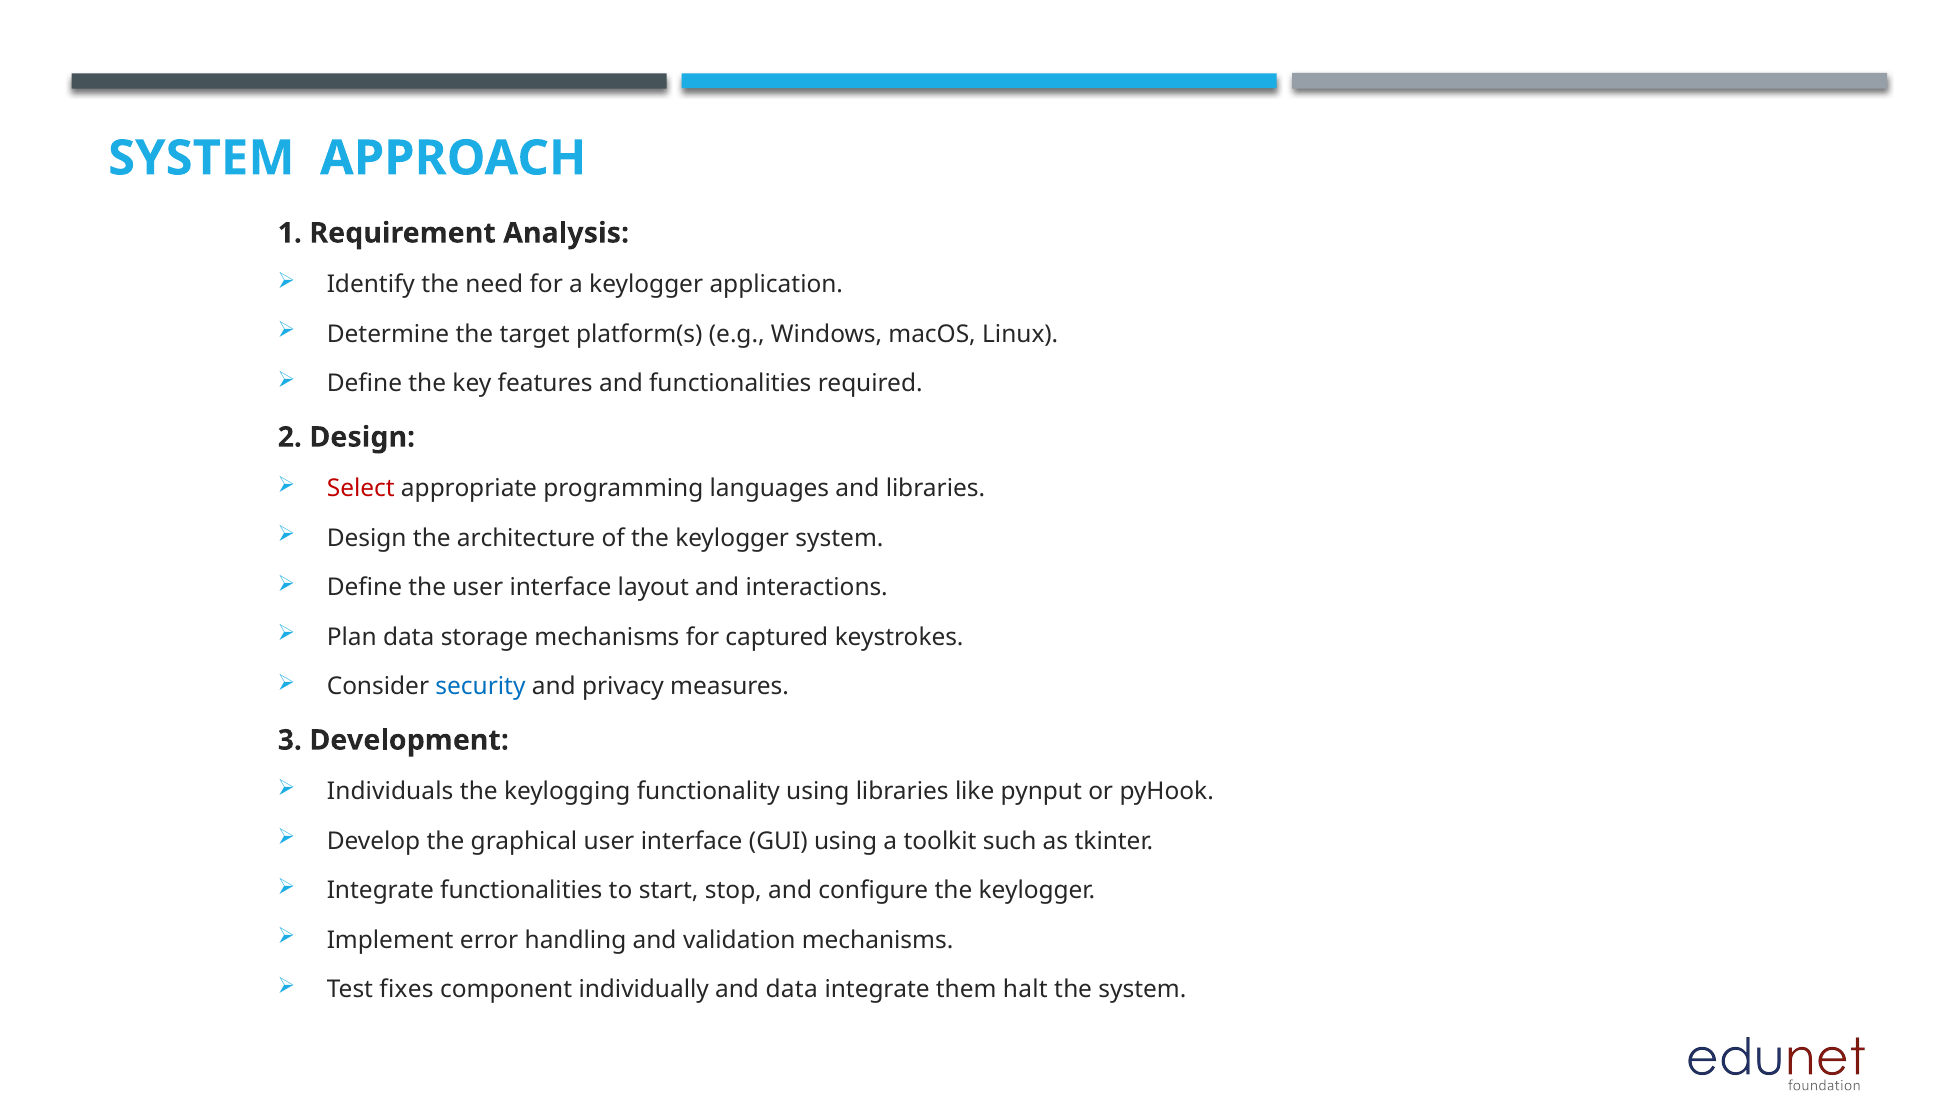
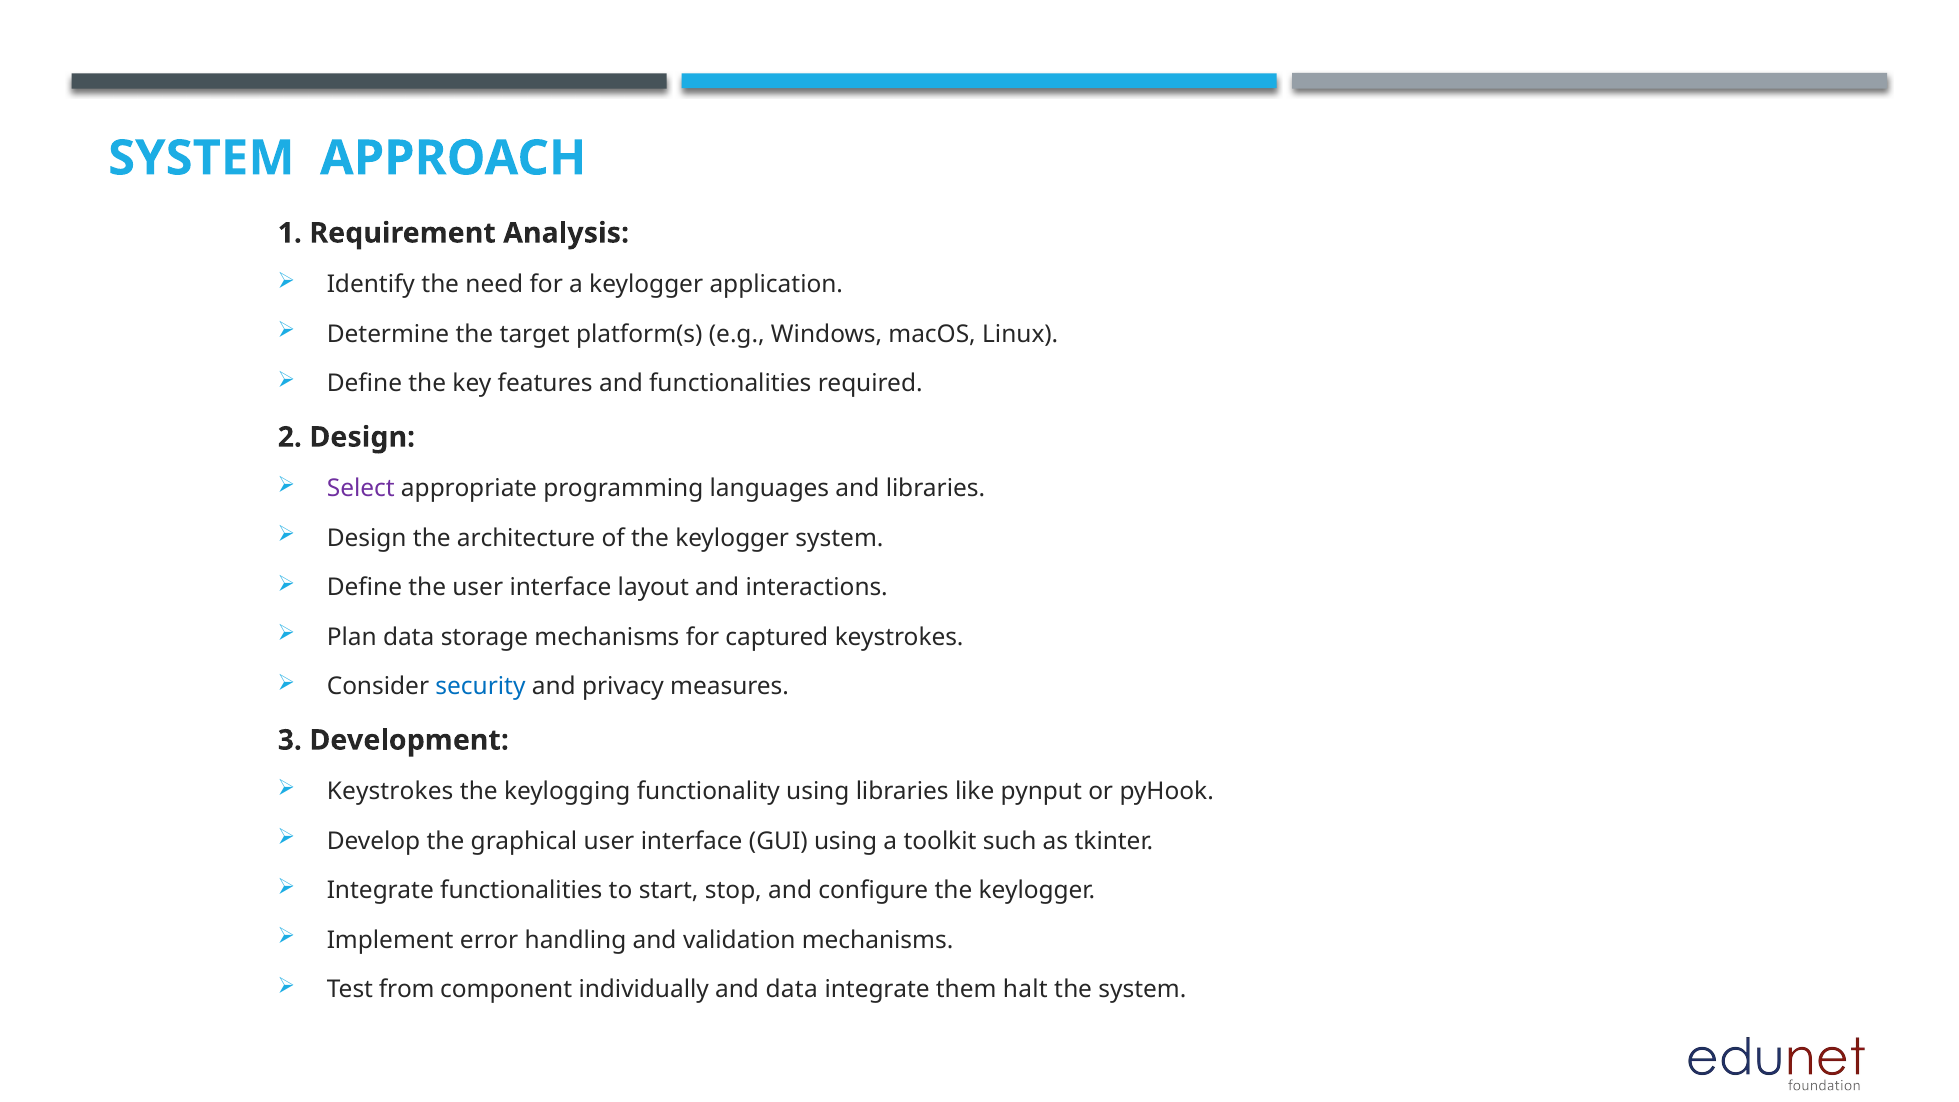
Select colour: red -> purple (361, 489)
Individuals: Individuals -> Keystrokes (390, 792)
fixes: fixes -> from (407, 990)
